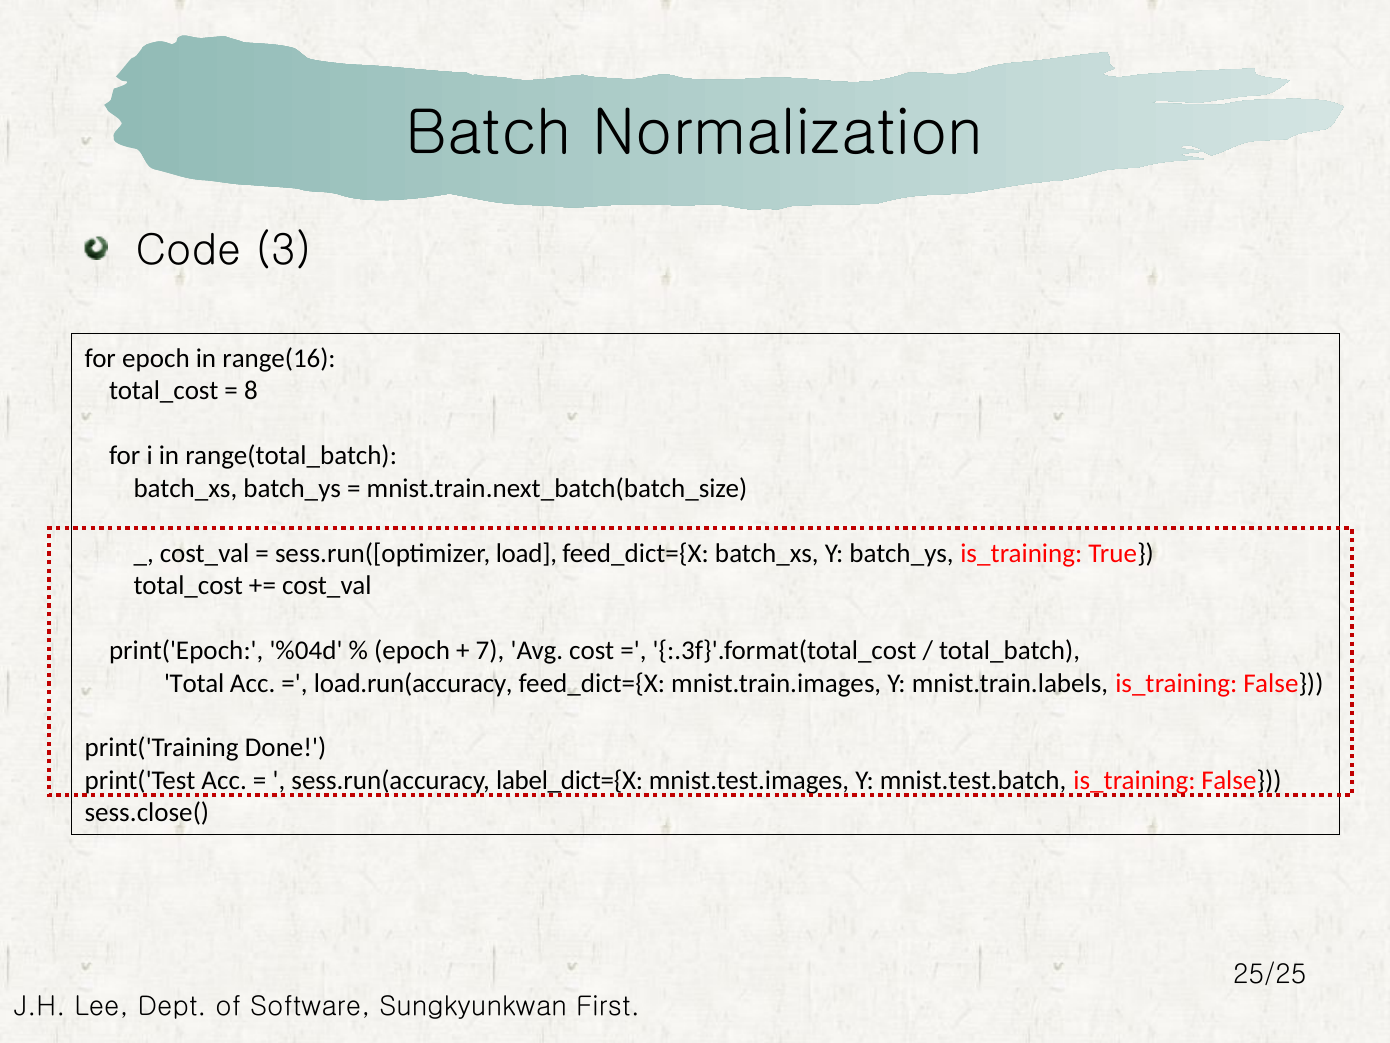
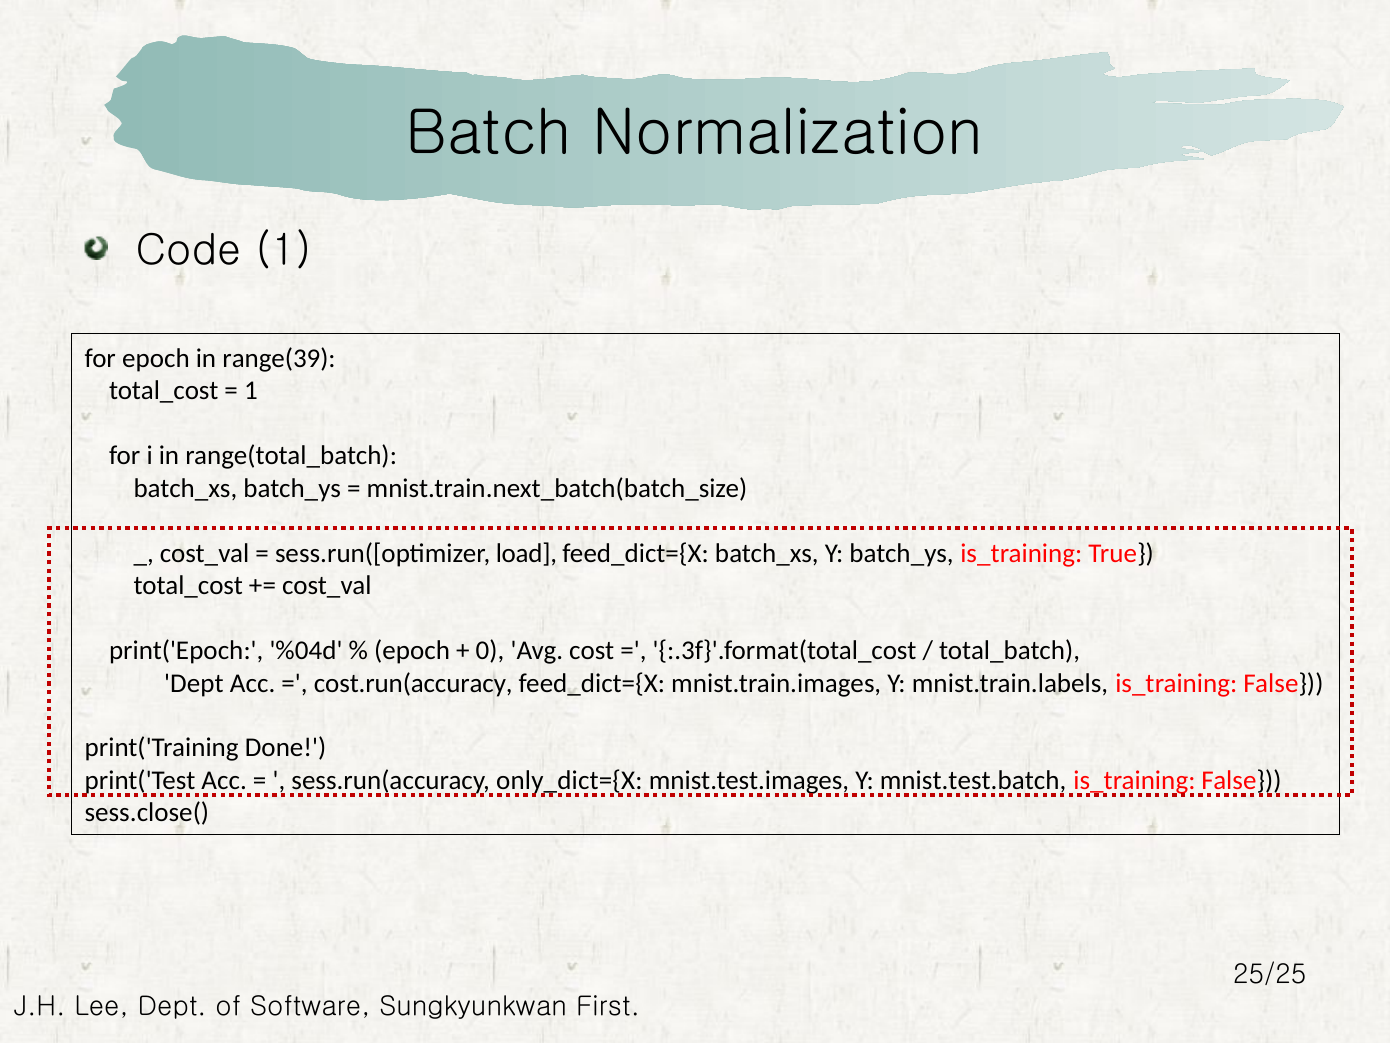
Code 3: 3 -> 1 (283, 250)
range(16: range(16 -> range(39 (279, 358)
8: 8 -> 1 (251, 391)
7: 7 -> 0 (490, 650)
Total: Total -> Dept (194, 683)
load.run(accuracy: load.run(accuracy -> cost.run(accuracy (413, 683)
label_dict={X: label_dict={X -> only_dict={X (569, 780)
